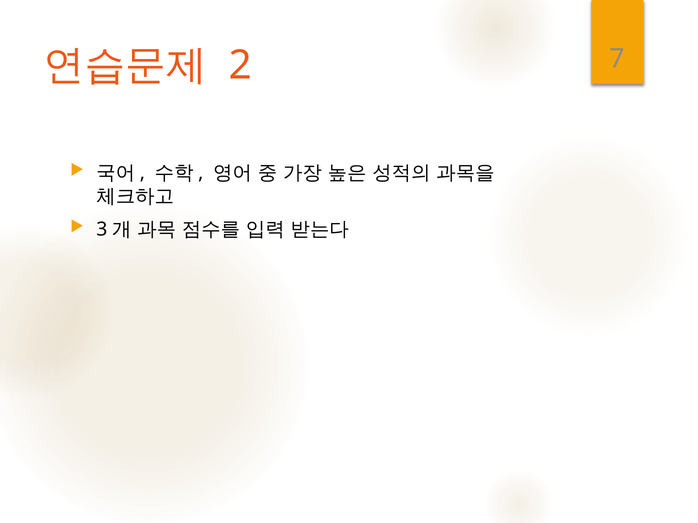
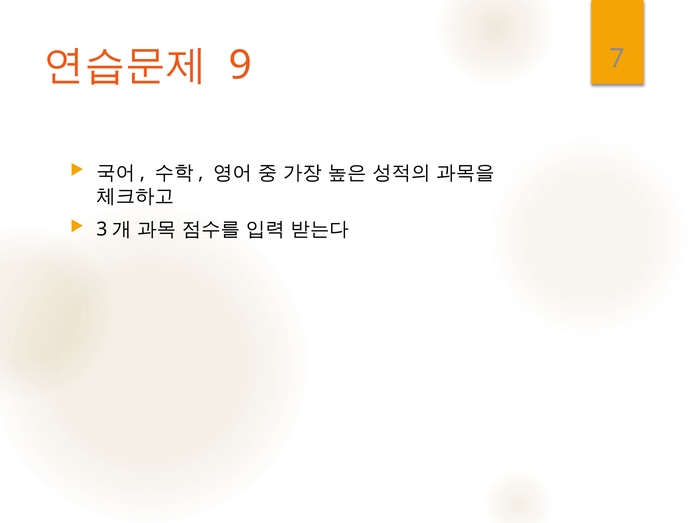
2: 2 -> 9 (240, 65)
